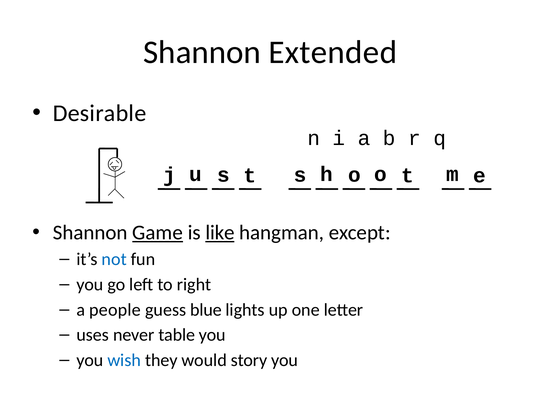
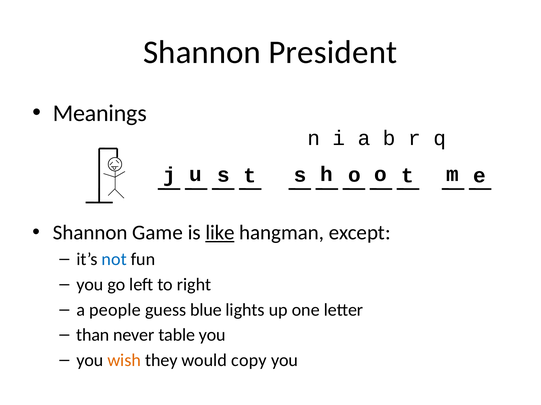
Extended: Extended -> President (333, 52)
Desirable: Desirable -> Meanings (100, 113)
Game underline: present -> none (158, 233)
uses: uses -> than (93, 336)
wish colour: blue -> orange (124, 361)
story: story -> copy (249, 361)
